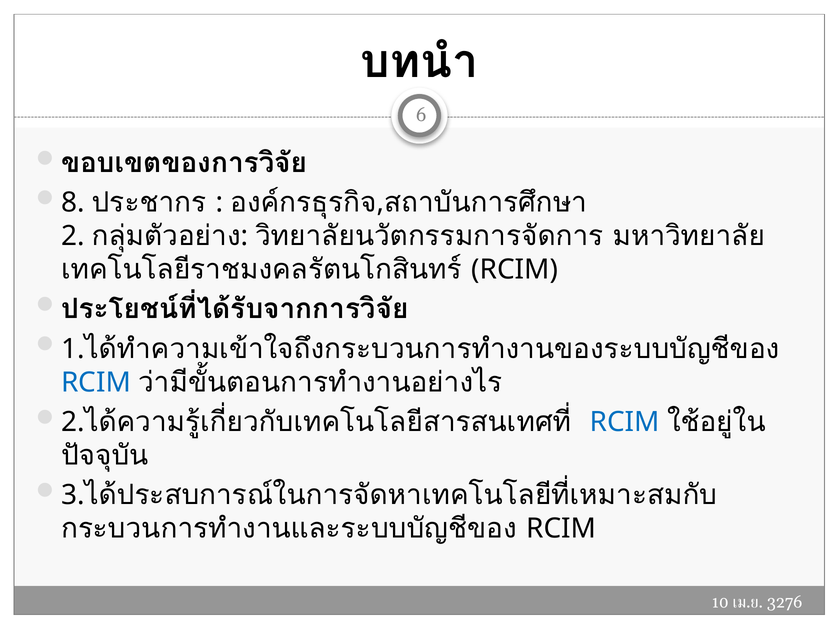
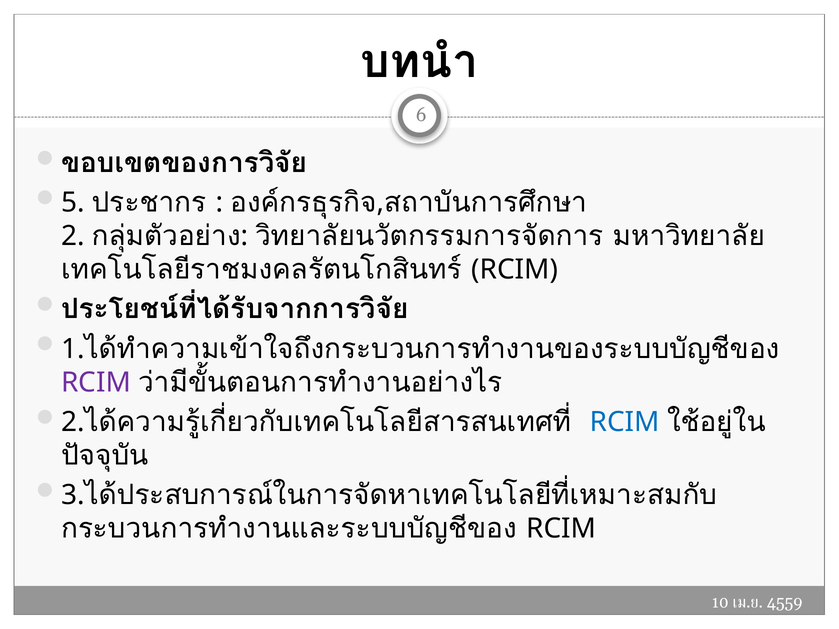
8: 8 -> 5 (73, 203)
RCIM colour: blue -> purple (96, 382)
3276: 3276 -> 4559 (785, 603)
